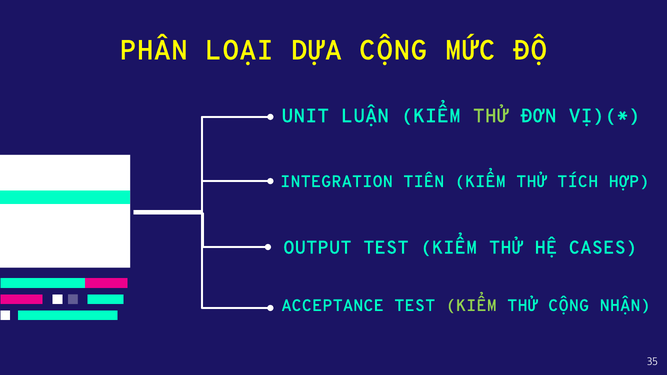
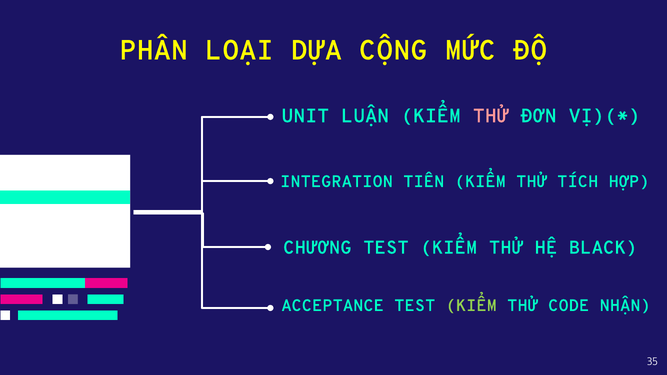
THỬ colour: light green -> pink (491, 116)
OUTPUT: OUTPUT -> CHƯƠNG (317, 248)
CASES: CASES -> BLACK (603, 248)
THỬ CỘNG: CỘNG -> CODE (569, 306)
